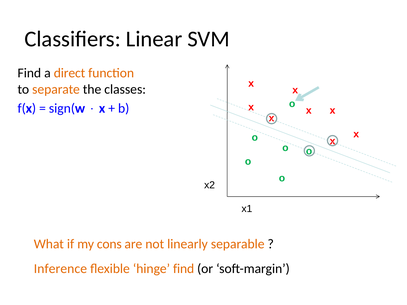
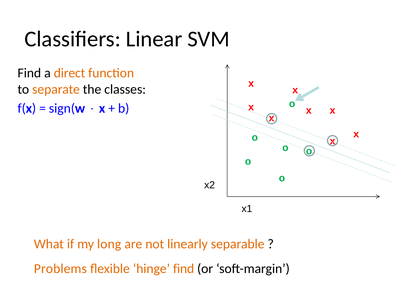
cons: cons -> long (109, 244)
Inference: Inference -> Problems (60, 269)
